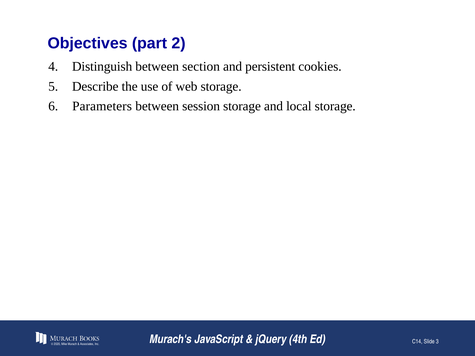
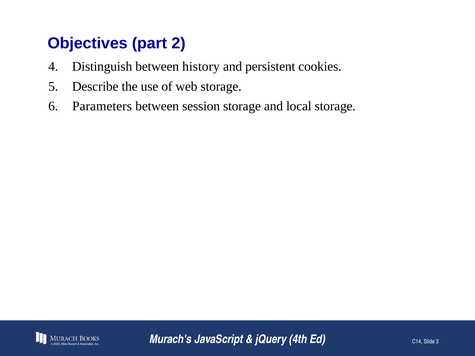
section: section -> history (201, 67)
